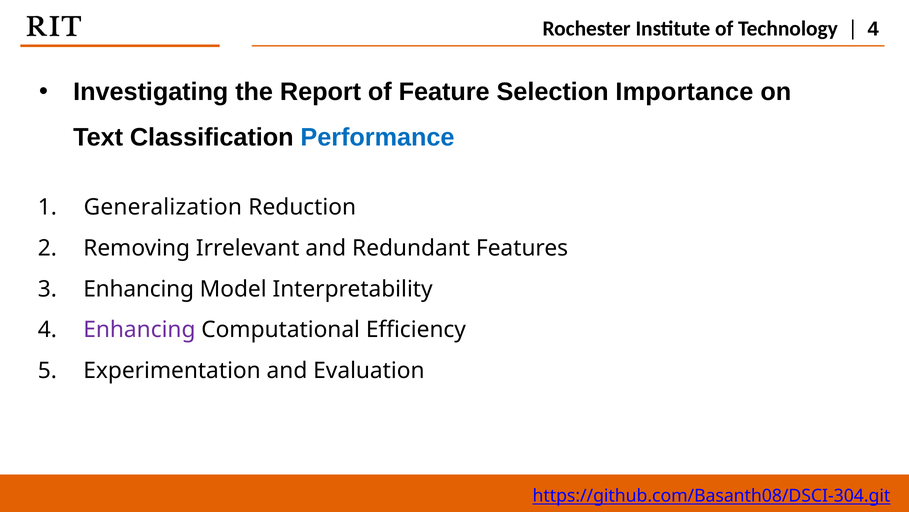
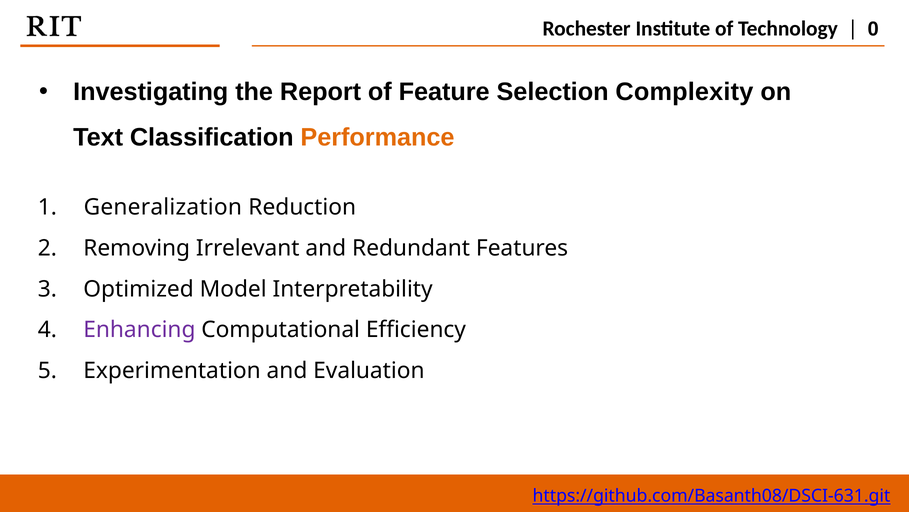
4: 4 -> 0 (873, 29)
Importance: Importance -> Complexity (684, 92)
Performance colour: blue -> orange (377, 137)
Enhancing: Enhancing -> Optimized (139, 289)
https://github.com/Basanth08/DSCI-304.git: https://github.com/Basanth08/DSCI-304.git -> https://github.com/Basanth08/DSCI-631.git (711, 495)
